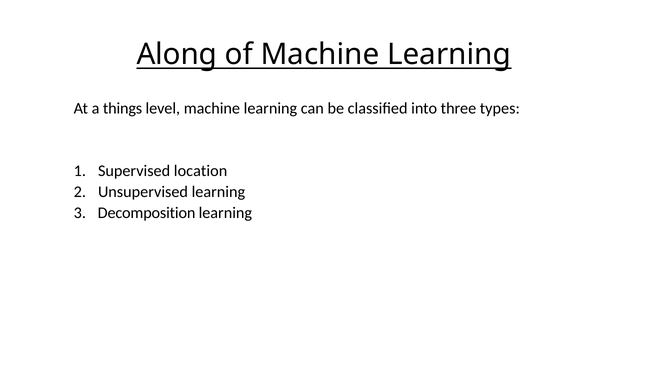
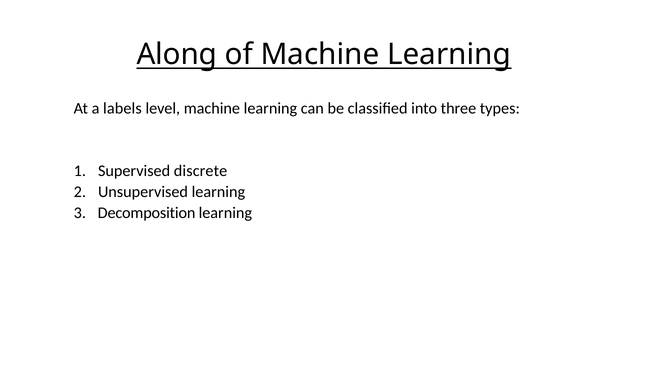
things: things -> labels (122, 108)
location: location -> discrete (201, 171)
